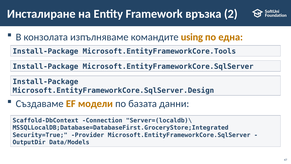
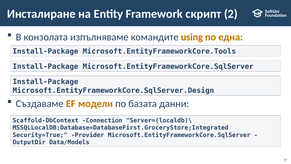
връзка: връзка -> скрипт (203, 14)
